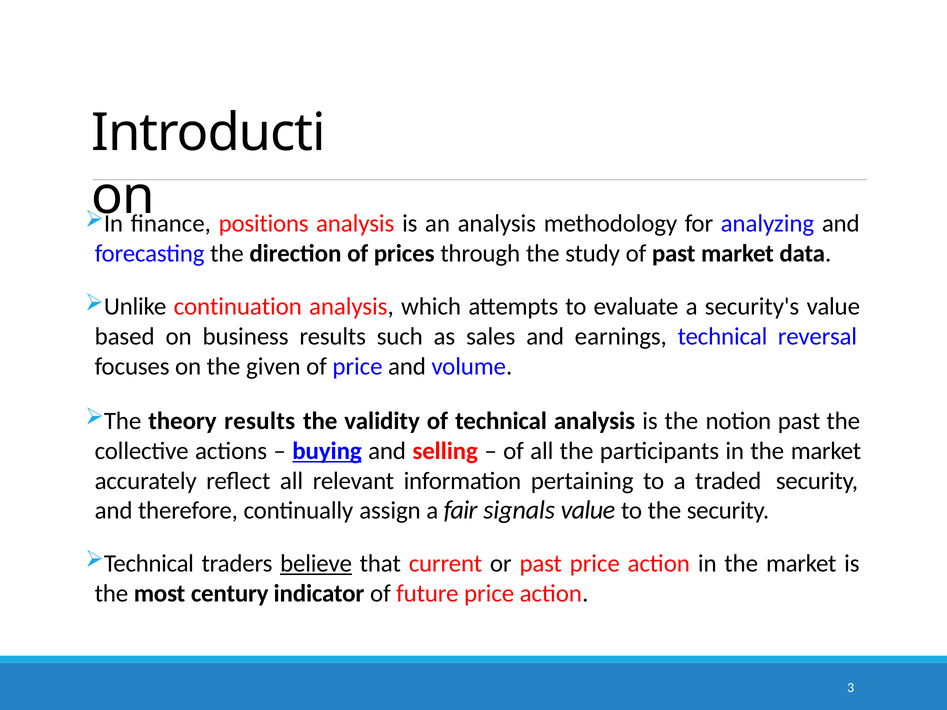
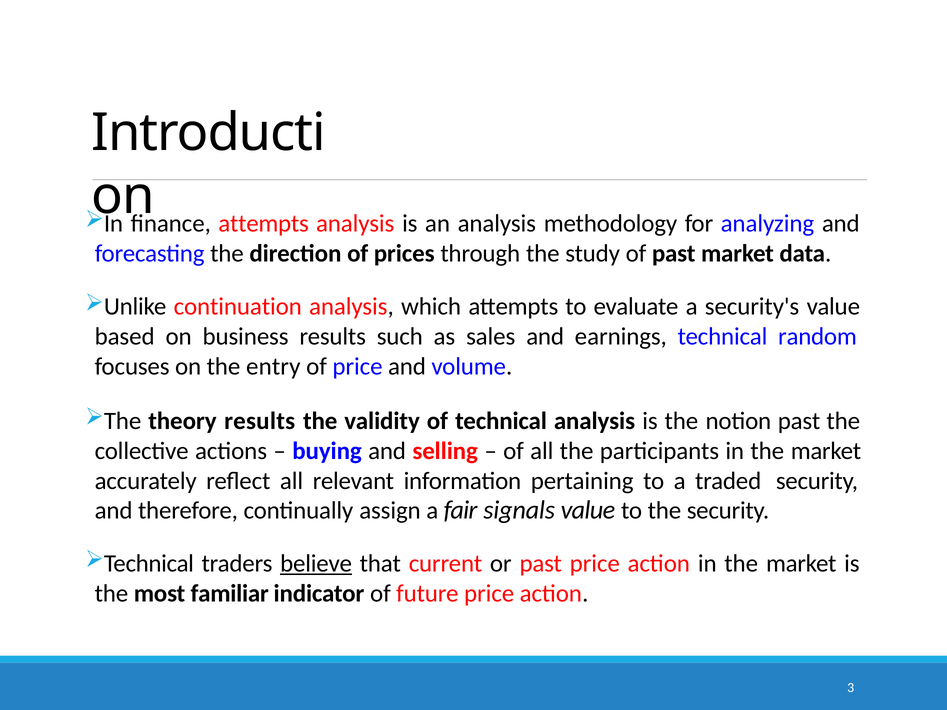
finance positions: positions -> attempts (264, 224)
reversal: reversal -> random (817, 337)
given: given -> entry (273, 367)
buying underline: present -> none (327, 451)
century: century -> familiar (230, 594)
